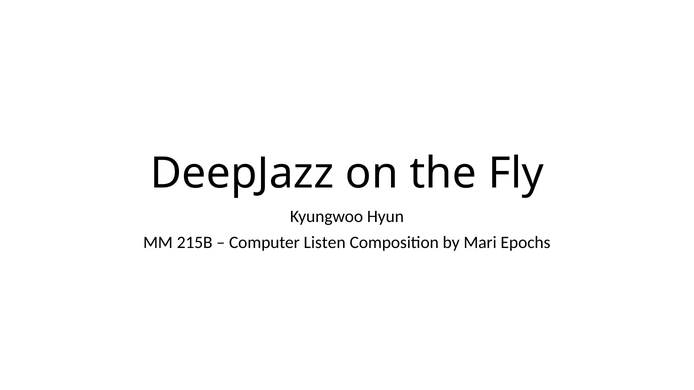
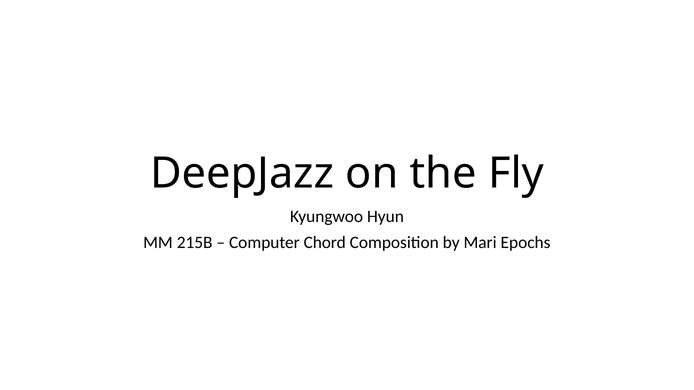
Listen: Listen -> Chord (325, 243)
